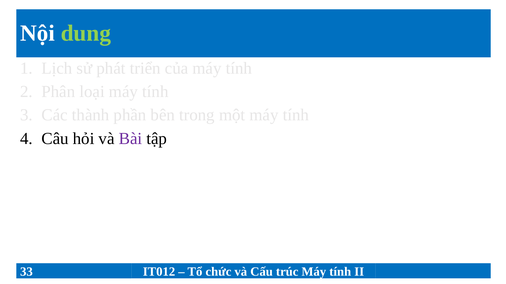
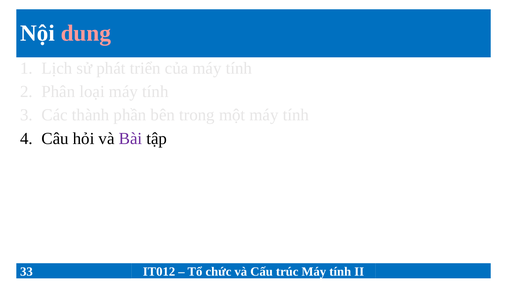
dung colour: light green -> pink (86, 33)
